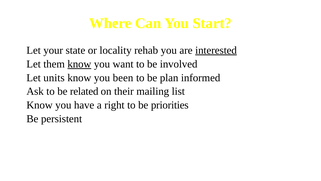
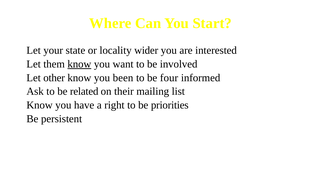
rehab: rehab -> wider (146, 50)
interested underline: present -> none (216, 50)
units: units -> other (54, 78)
plan: plan -> four (169, 78)
